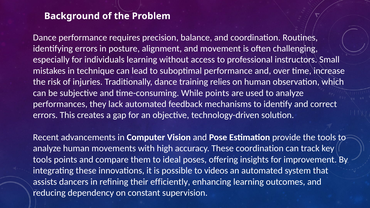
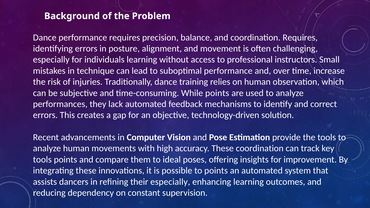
coordination Routines: Routines -> Requires (300, 38)
to videos: videos -> points (216, 171)
their efficiently: efficiently -> especially (170, 182)
